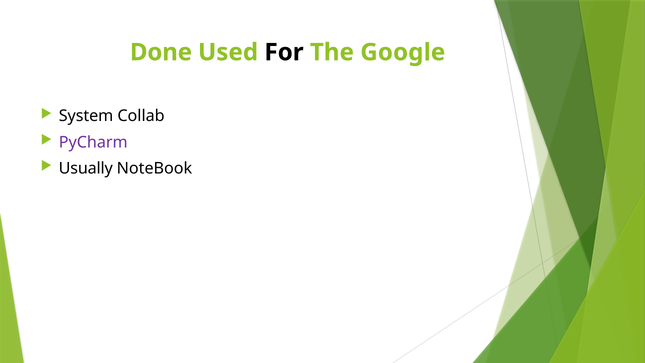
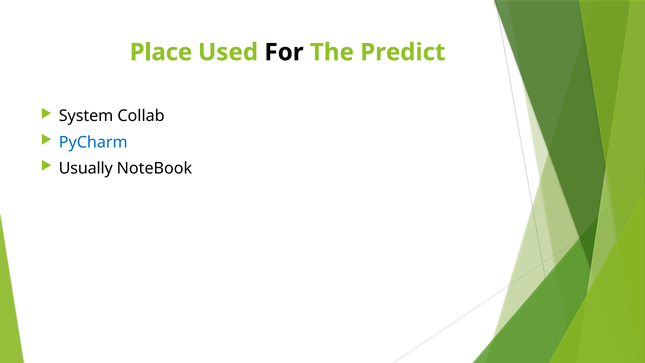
Done: Done -> Place (161, 52)
Google: Google -> Predict (403, 52)
PyCharm colour: purple -> blue (93, 142)
